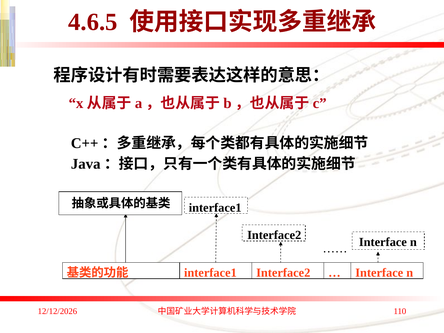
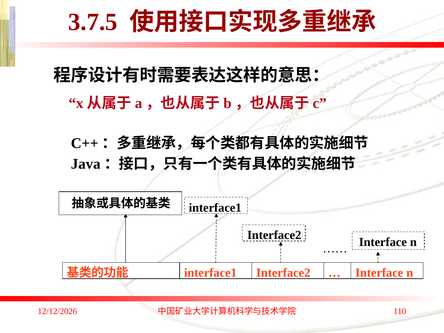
4.6.5: 4.6.5 -> 3.7.5 (93, 22)
